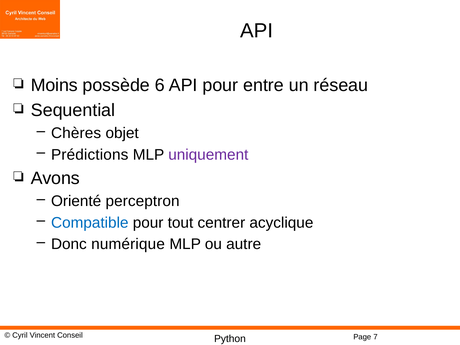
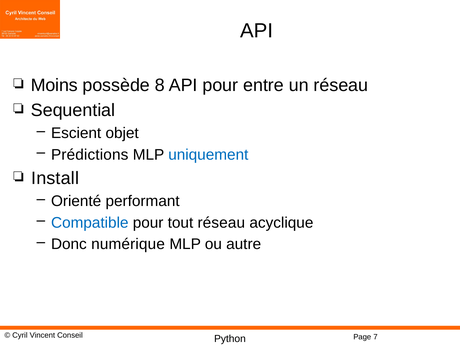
6: 6 -> 8 (160, 85)
Chères: Chères -> Escient (76, 133)
uniquement colour: purple -> blue (208, 155)
Avons: Avons -> Install (55, 178)
perceptron: perceptron -> performant (143, 201)
tout centrer: centrer -> réseau (221, 223)
